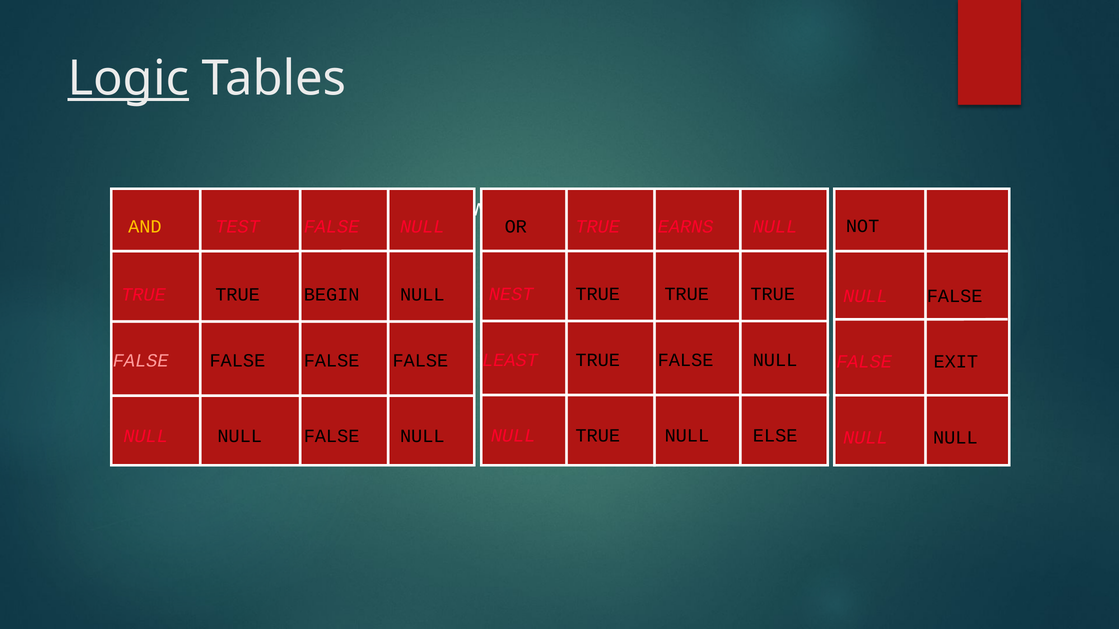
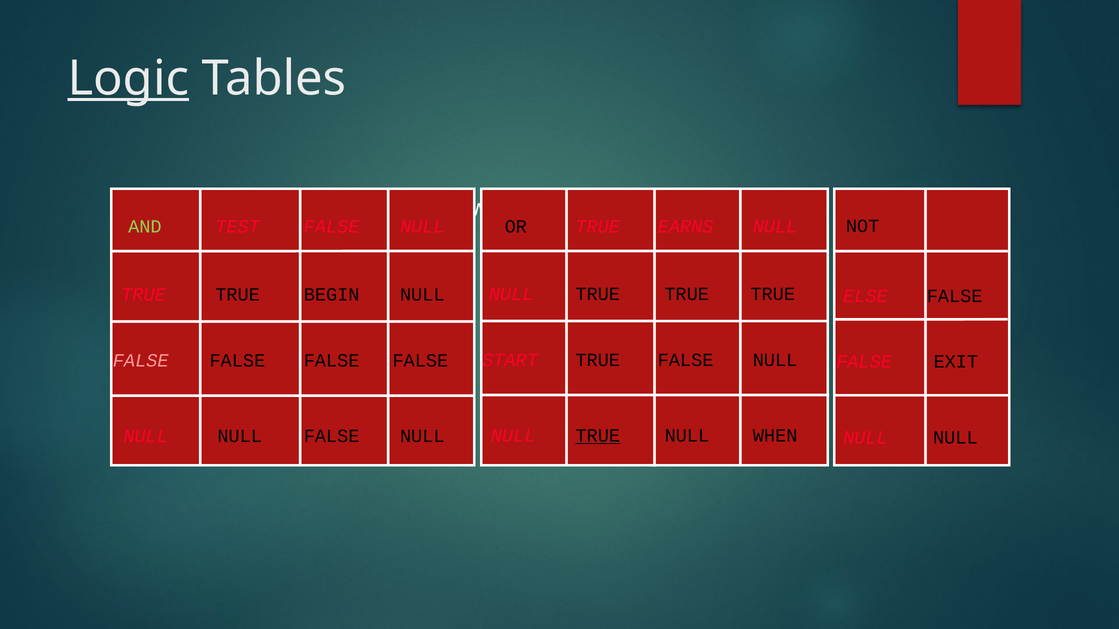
AND colour: yellow -> light green (145, 227)
NEST: NEST -> NULL (511, 294)
NULL: NULL -> ELSE (865, 296)
LEAST: LEAST -> START (510, 360)
TRUE underline: none -> present (598, 436)
ELSE: ELSE -> WHEN (775, 436)
